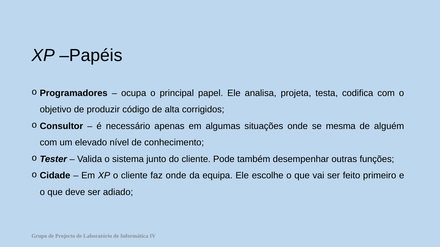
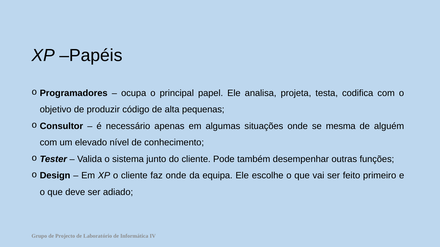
corrigidos: corrigidos -> pequenas (203, 110)
Cidade: Cidade -> Design (55, 176)
